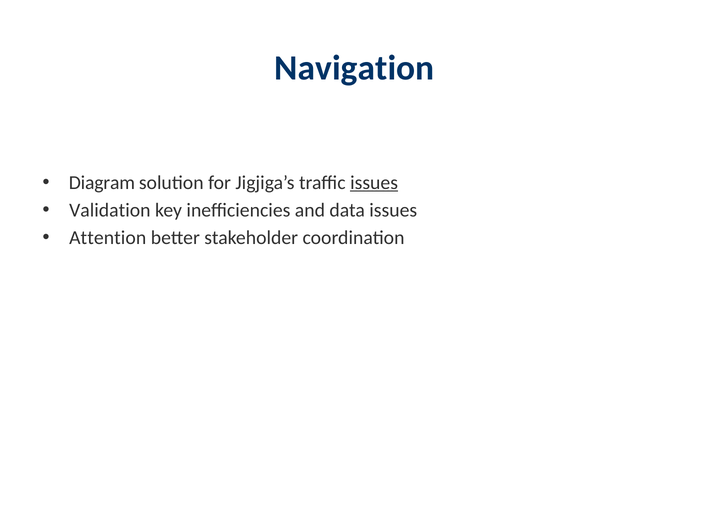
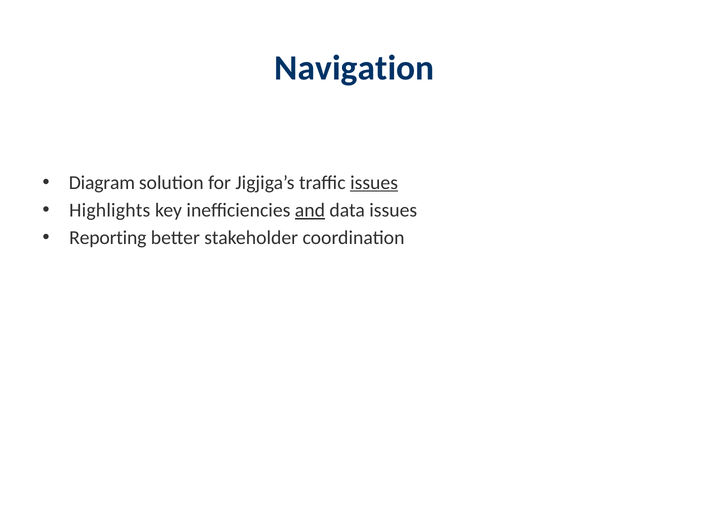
Validation: Validation -> Highlights (110, 210)
and underline: none -> present (310, 210)
Attention: Attention -> Reporting (108, 238)
